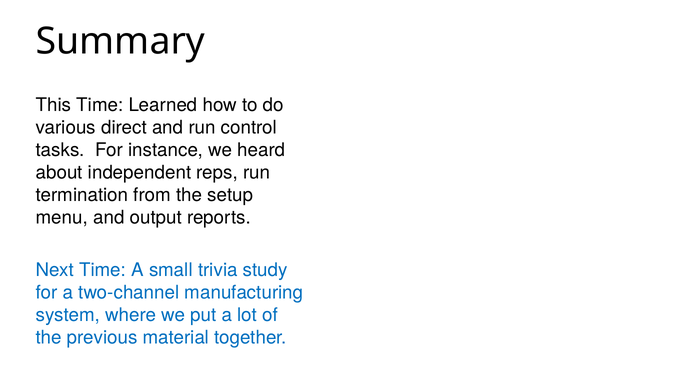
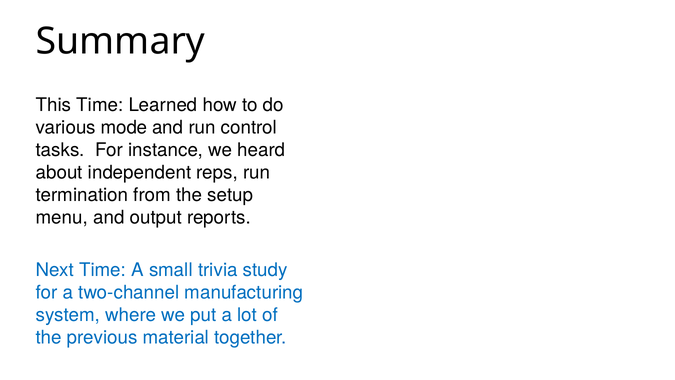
direct: direct -> mode (124, 127)
